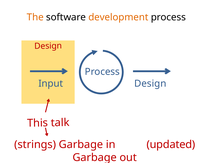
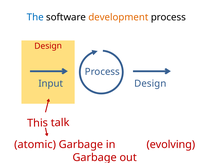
The colour: orange -> blue (35, 17)
strings: strings -> atomic (35, 145)
updated: updated -> evolving (171, 145)
